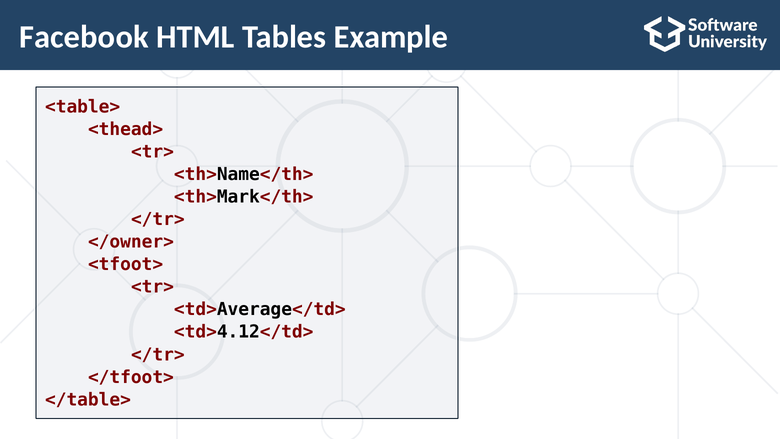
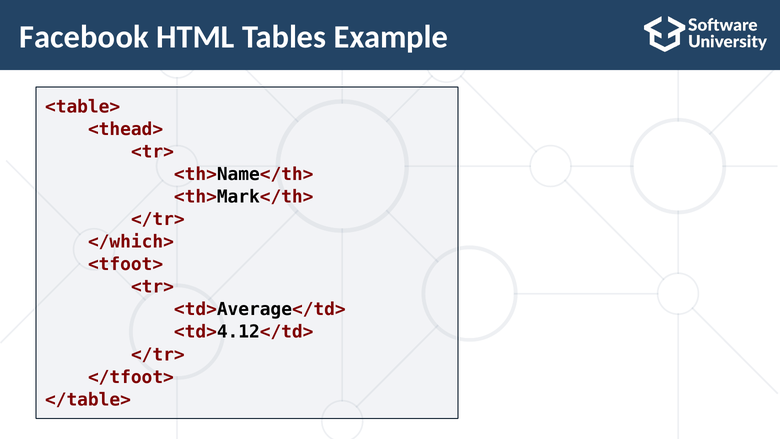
</owner>: </owner> -> </which> (131, 242)
